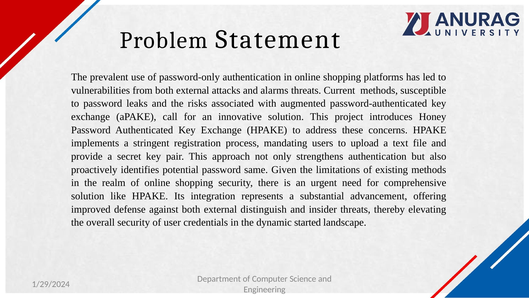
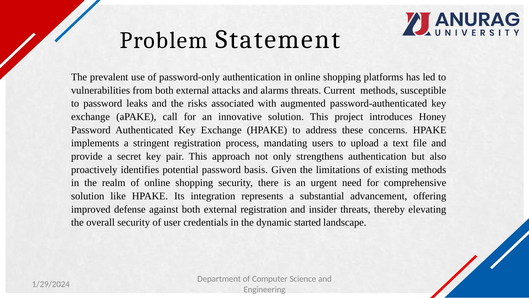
same: same -> basis (256, 169)
external distinguish: distinguish -> registration (264, 209)
